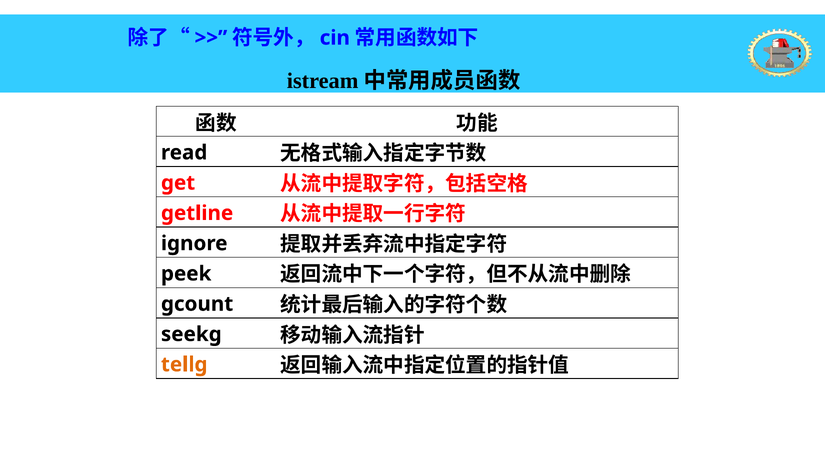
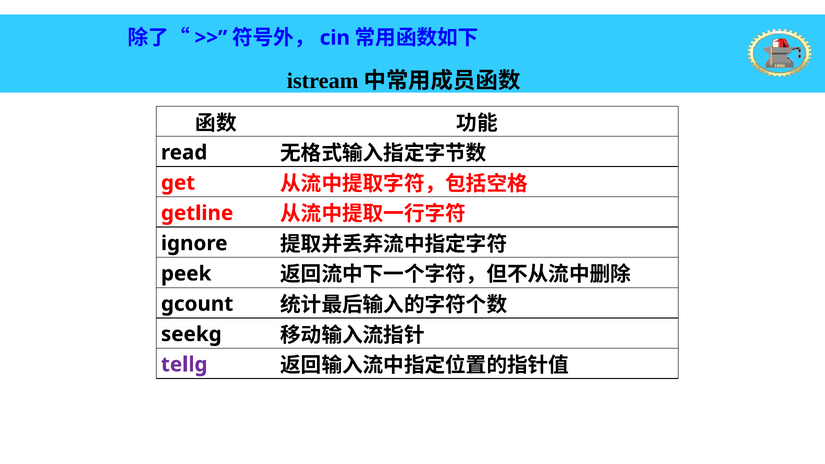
tellg colour: orange -> purple (184, 365)
